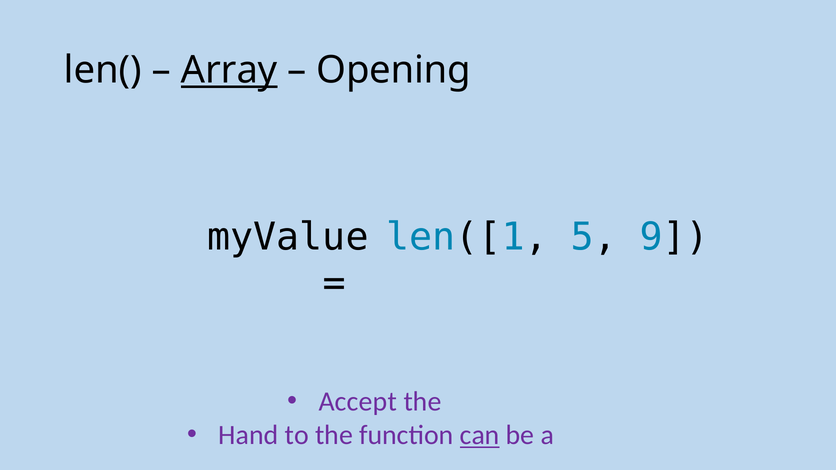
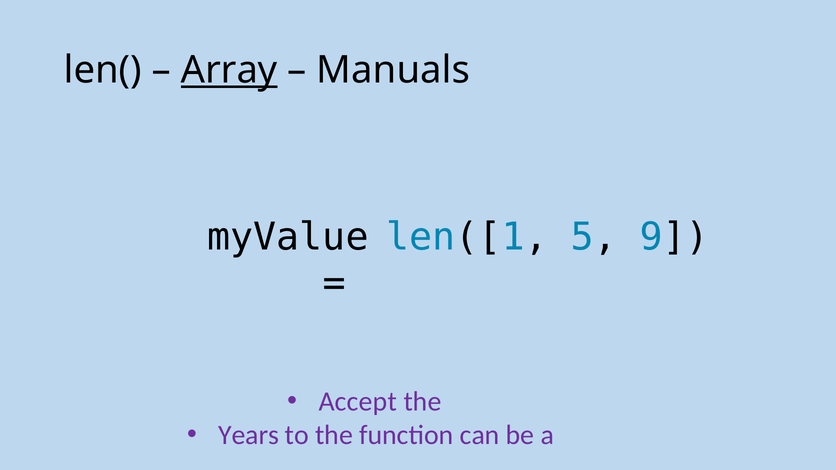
Opening: Opening -> Manuals (393, 70)
Hand: Hand -> Years (249, 435)
can underline: present -> none (480, 435)
